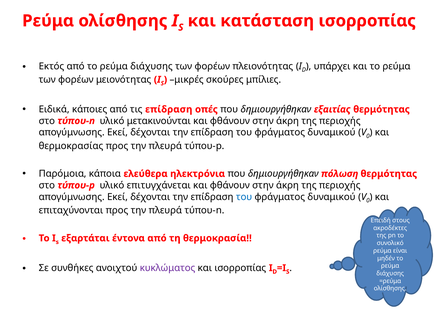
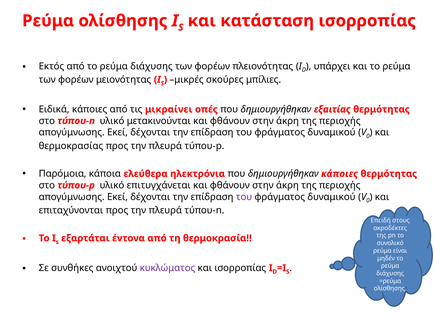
τις επίδραση: επίδραση -> μικραίνει (169, 110)
δημιουργήθηκαν πόλωση: πόλωση -> κάποιες (340, 174)
του colour: blue -> purple (244, 197)
